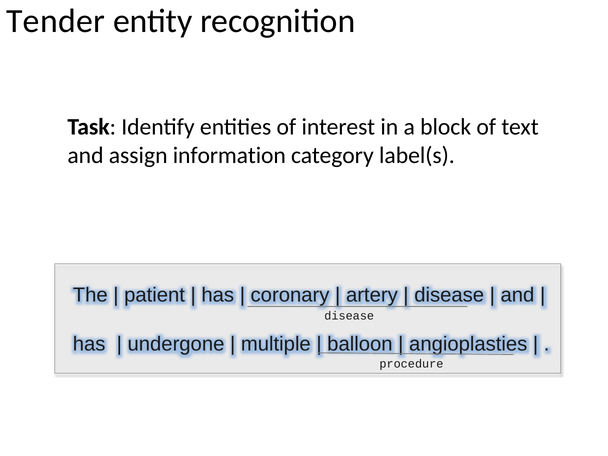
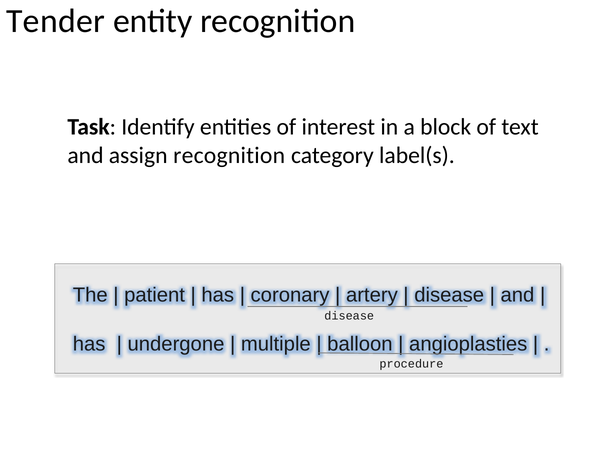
assign information: information -> recognition (229, 155)
